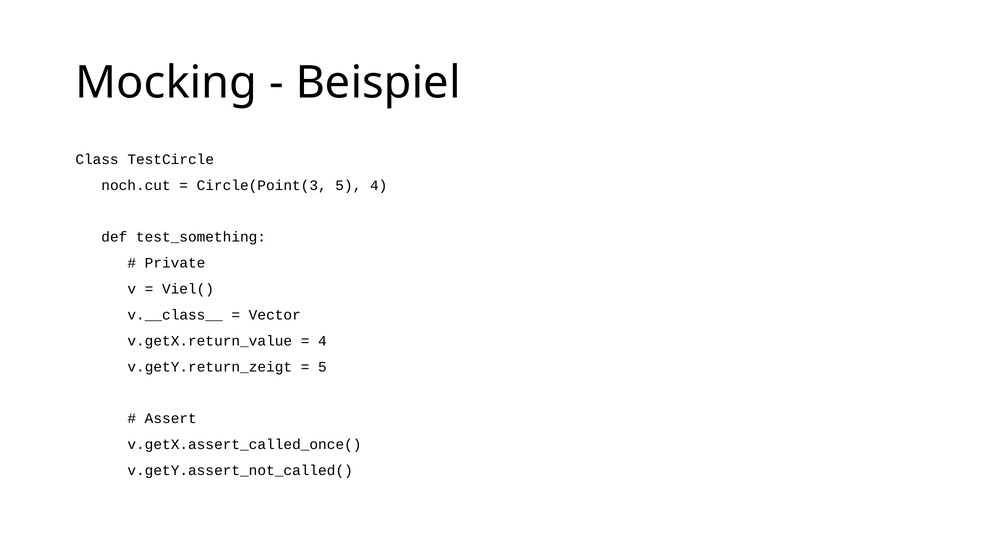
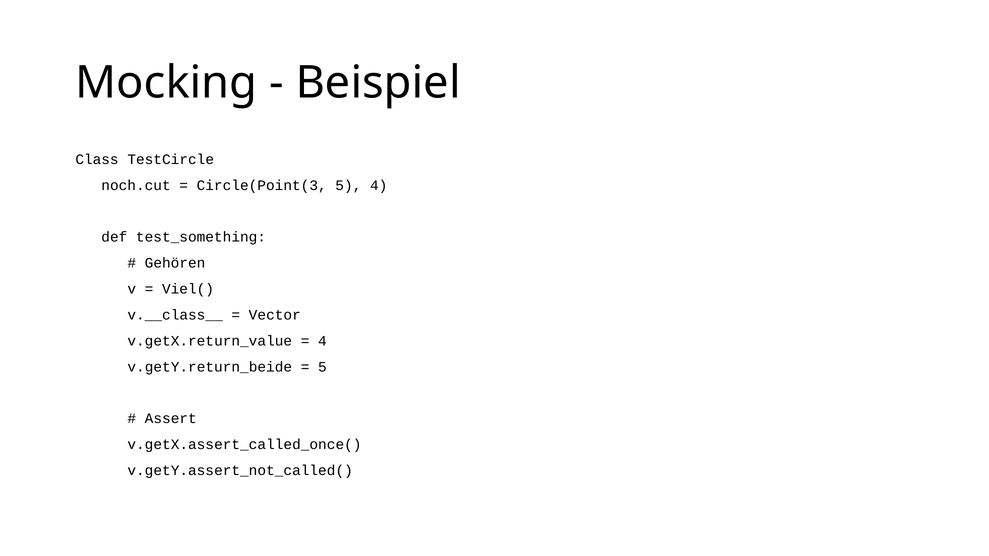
Private: Private -> Gehören (175, 263)
v.getY.return_zeigt: v.getY.return_zeigt -> v.getY.return_beide (210, 367)
